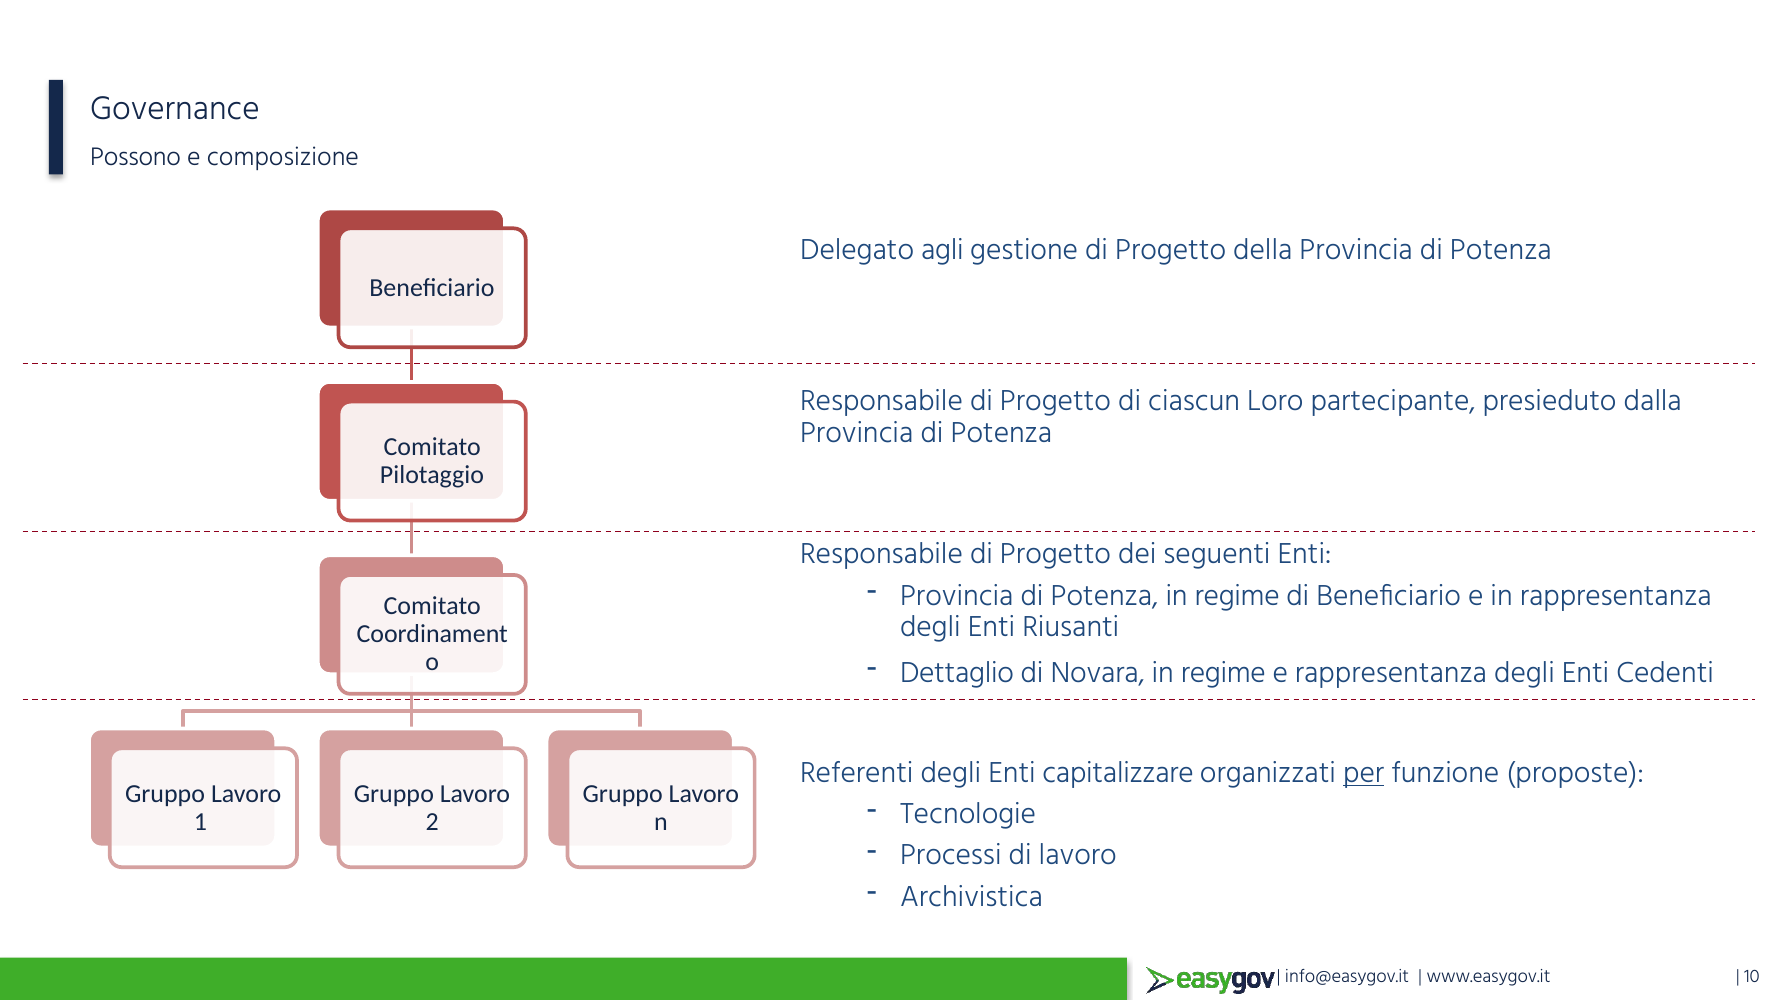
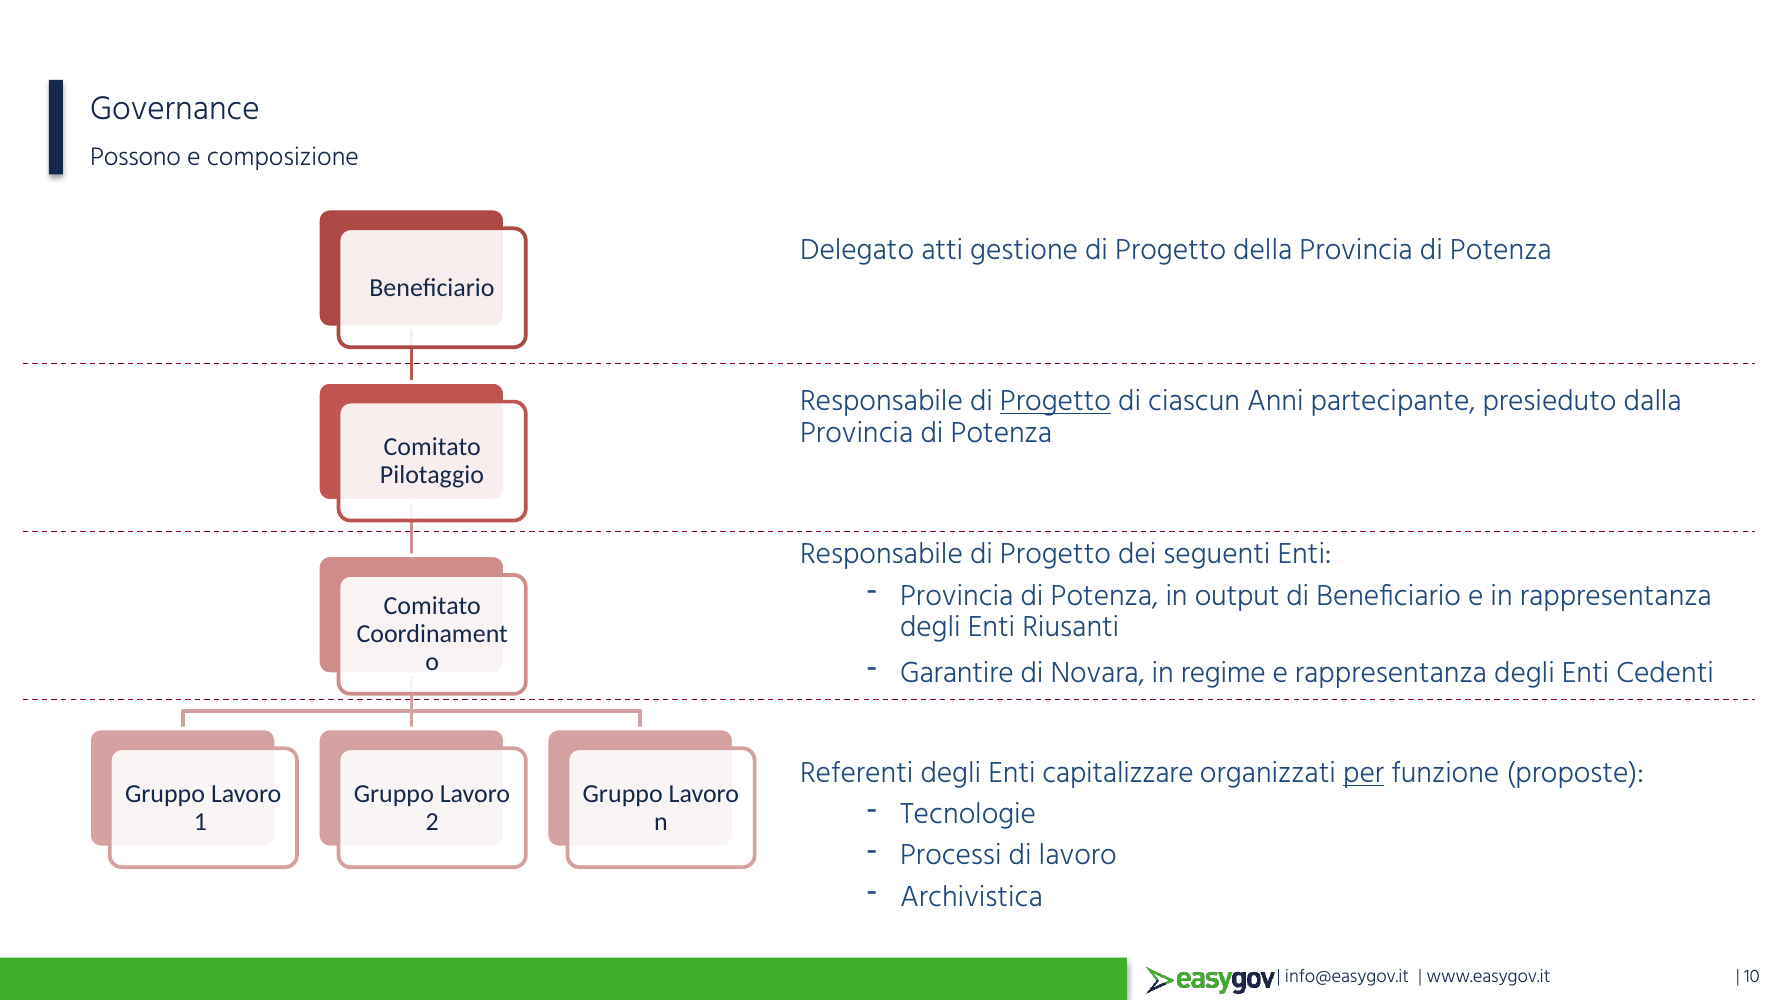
agli: agli -> atti (942, 249)
Progetto underline: none -> present (1056, 401)
Loro: Loro -> Anni (1275, 401)
regime: regime -> output (1237, 595)
Dettaglio: Dettaglio -> Garantire (957, 672)
